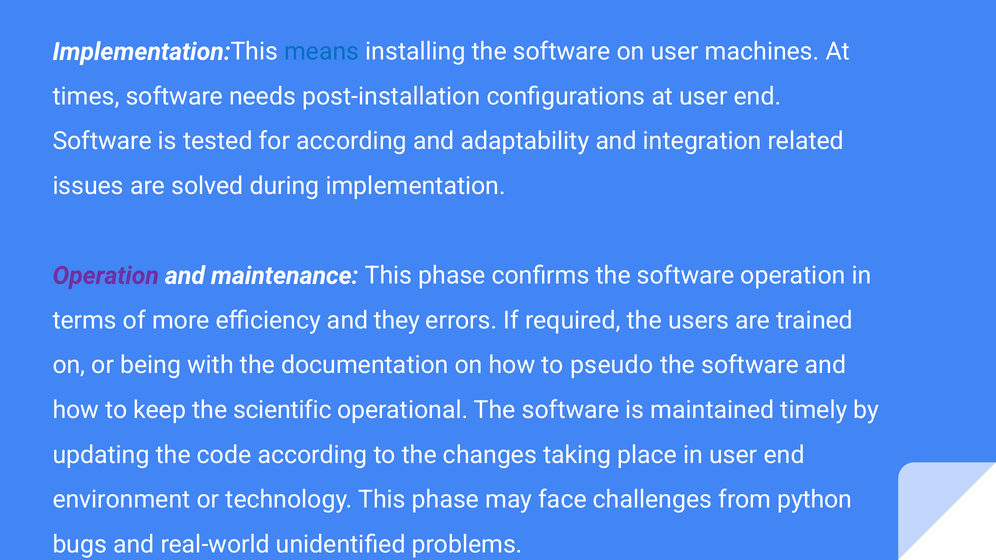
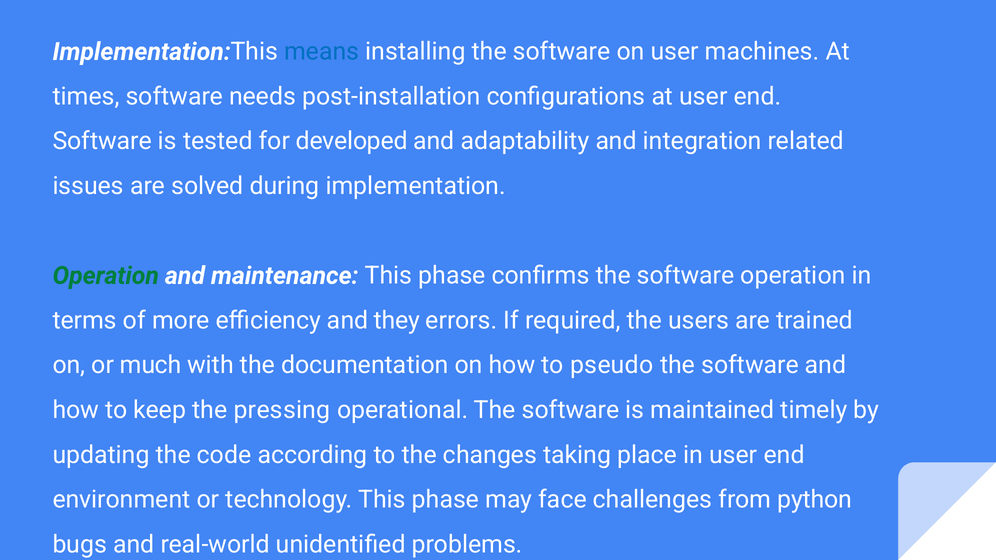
for according: according -> developed (352, 141)
Operation colour: purple -> green (106, 276)
being: being -> much (151, 365)
scientific: scientific -> pressing (282, 410)
